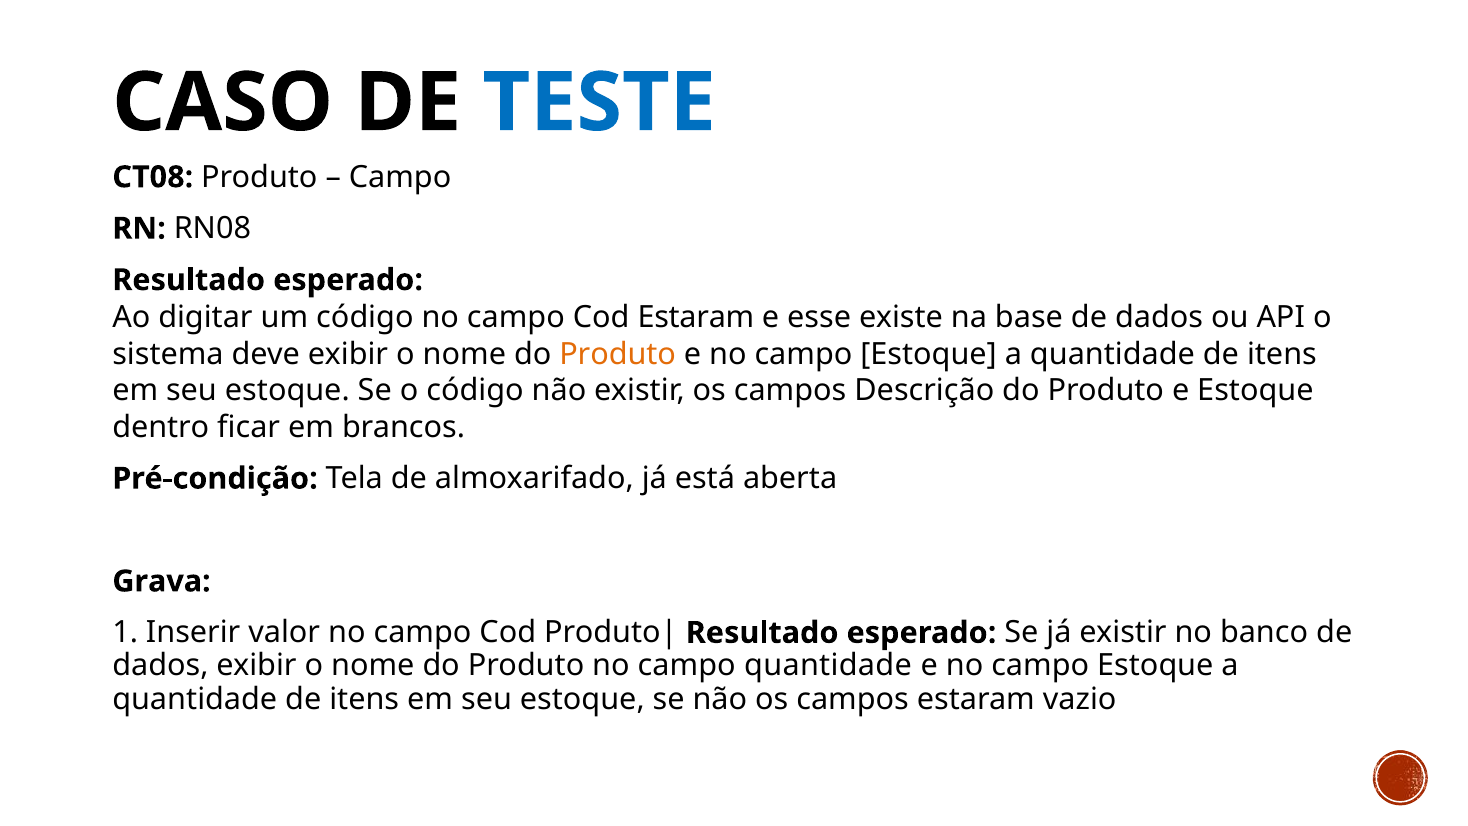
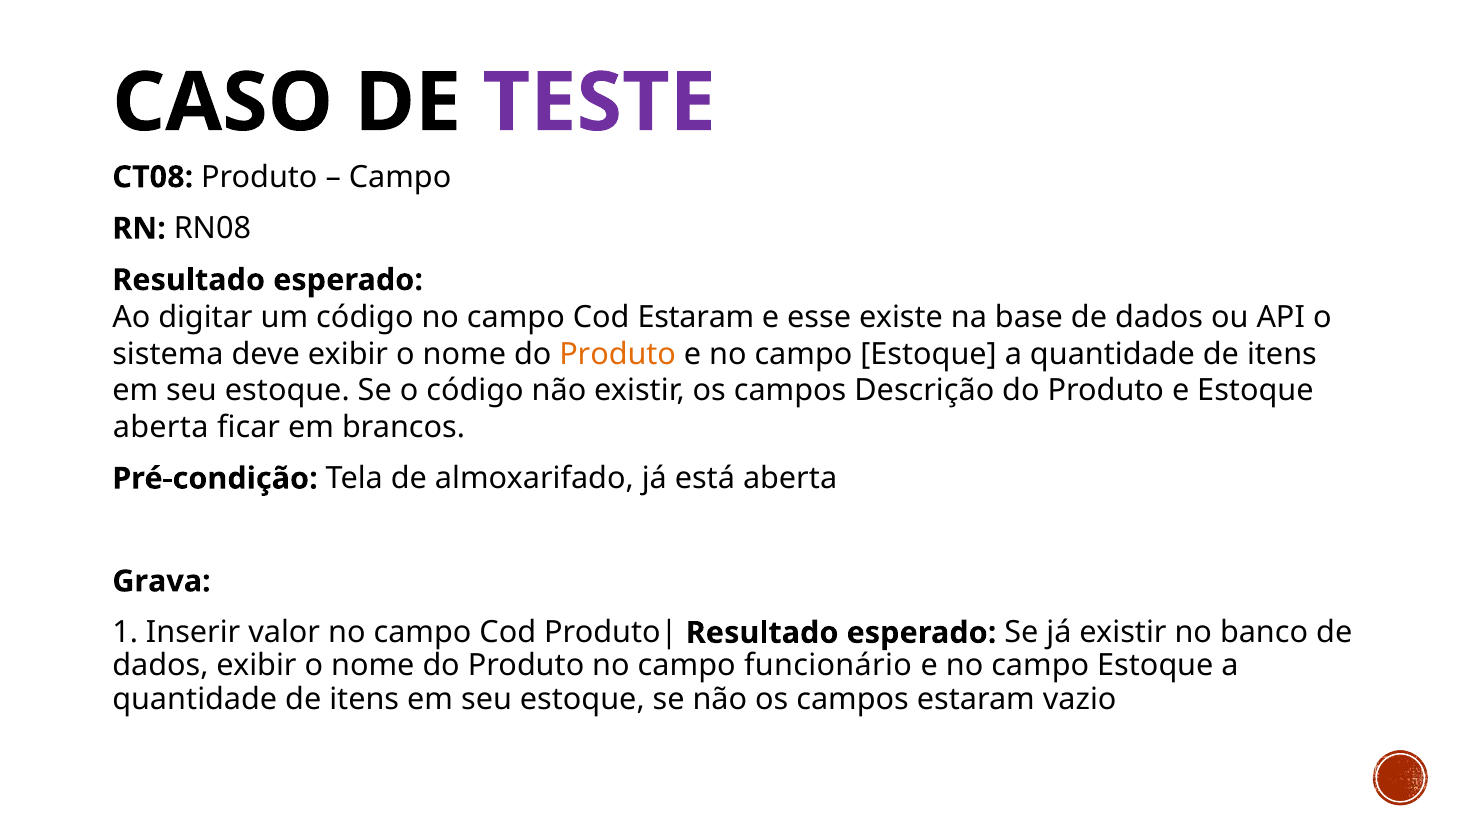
TESTE colour: blue -> purple (599, 103)
dentro: dentro -> aberta (161, 427)
campo quantidade: quantidade -> funcionário (828, 666)
